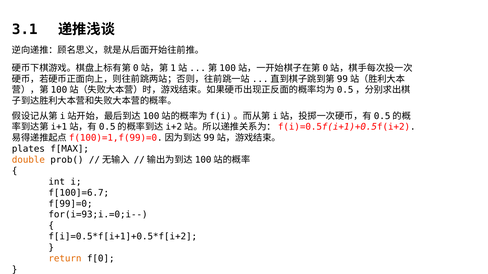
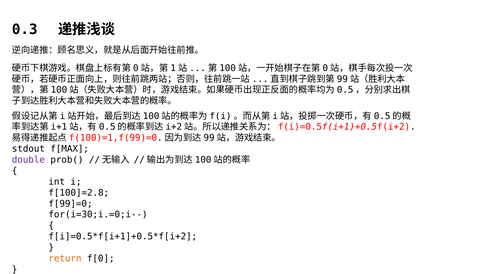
3.1: 3.1 -> 0.3 (25, 29)
plates: plates -> stdout (28, 149)
double colour: orange -> purple (28, 160)
f[100]=6.7: f[100]=6.7 -> f[100]=2.8 (79, 193)
for(i=93;i.=0;i--: for(i=93;i.=0;i-- -> for(i=30;i.=0;i-- (98, 215)
